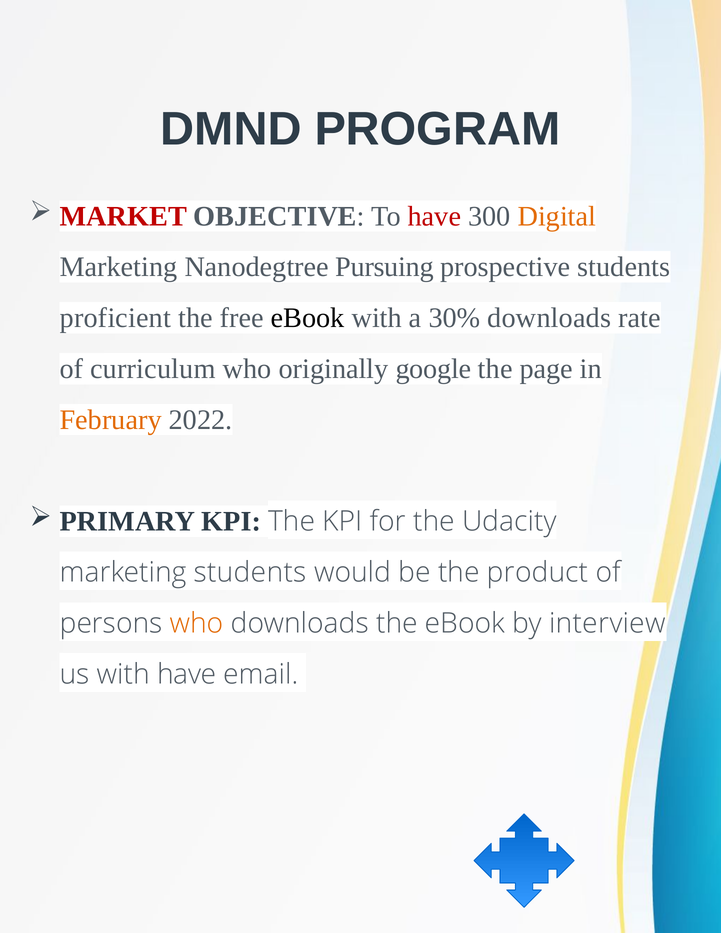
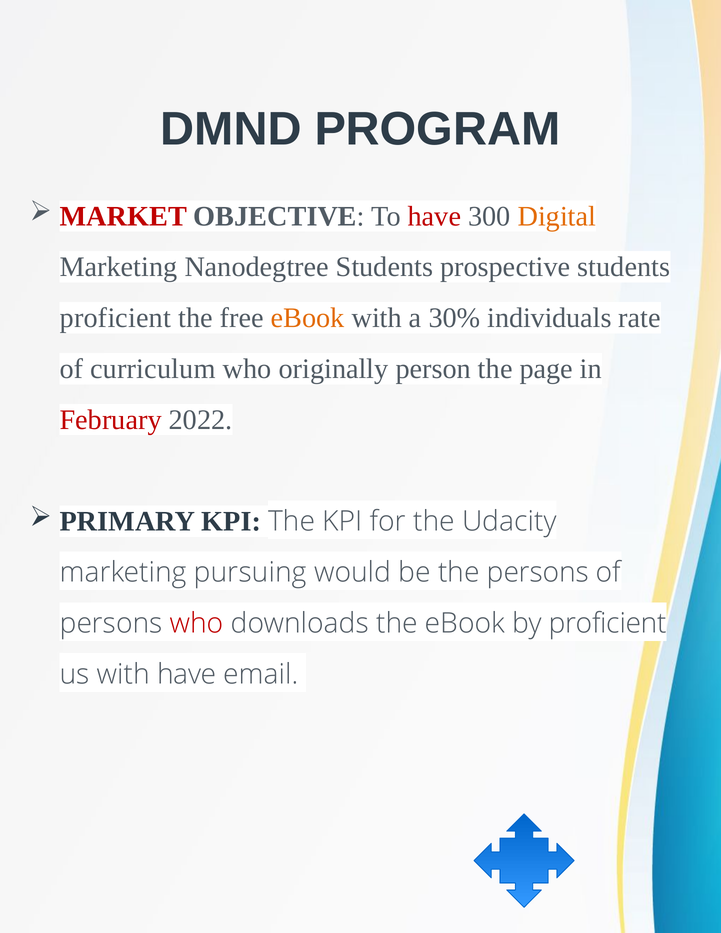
Nanodegtree Pursuing: Pursuing -> Students (384, 267)
eBook colour: black -> orange (308, 318)
30% downloads: downloads -> individuals (549, 318)
google: google -> person (433, 369)
February colour: orange -> red (111, 420)
marketing students: students -> pursuing (250, 572)
the product: product -> persons (538, 572)
who colour: orange -> red (197, 623)
by interview: interview -> proficient (608, 623)
